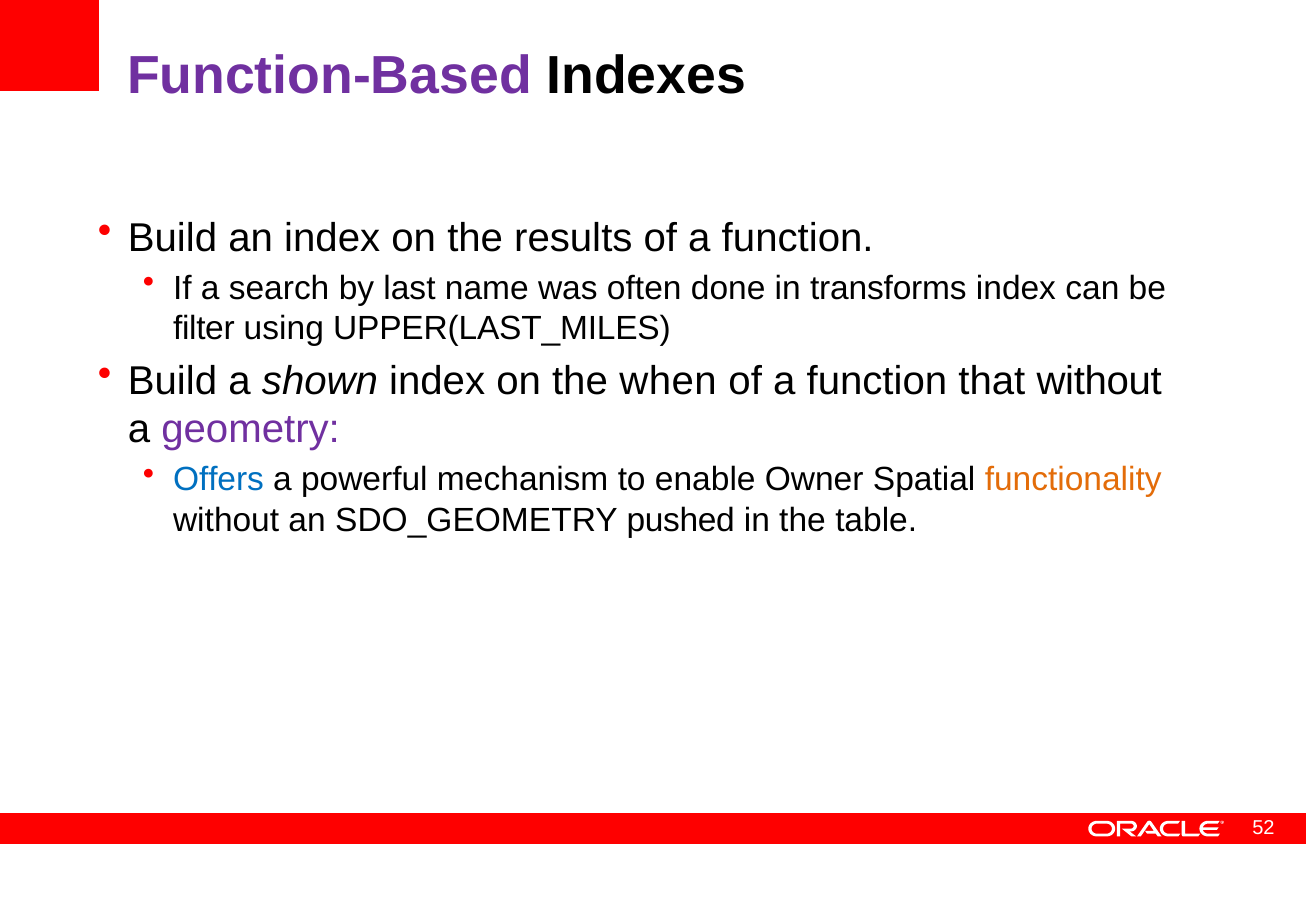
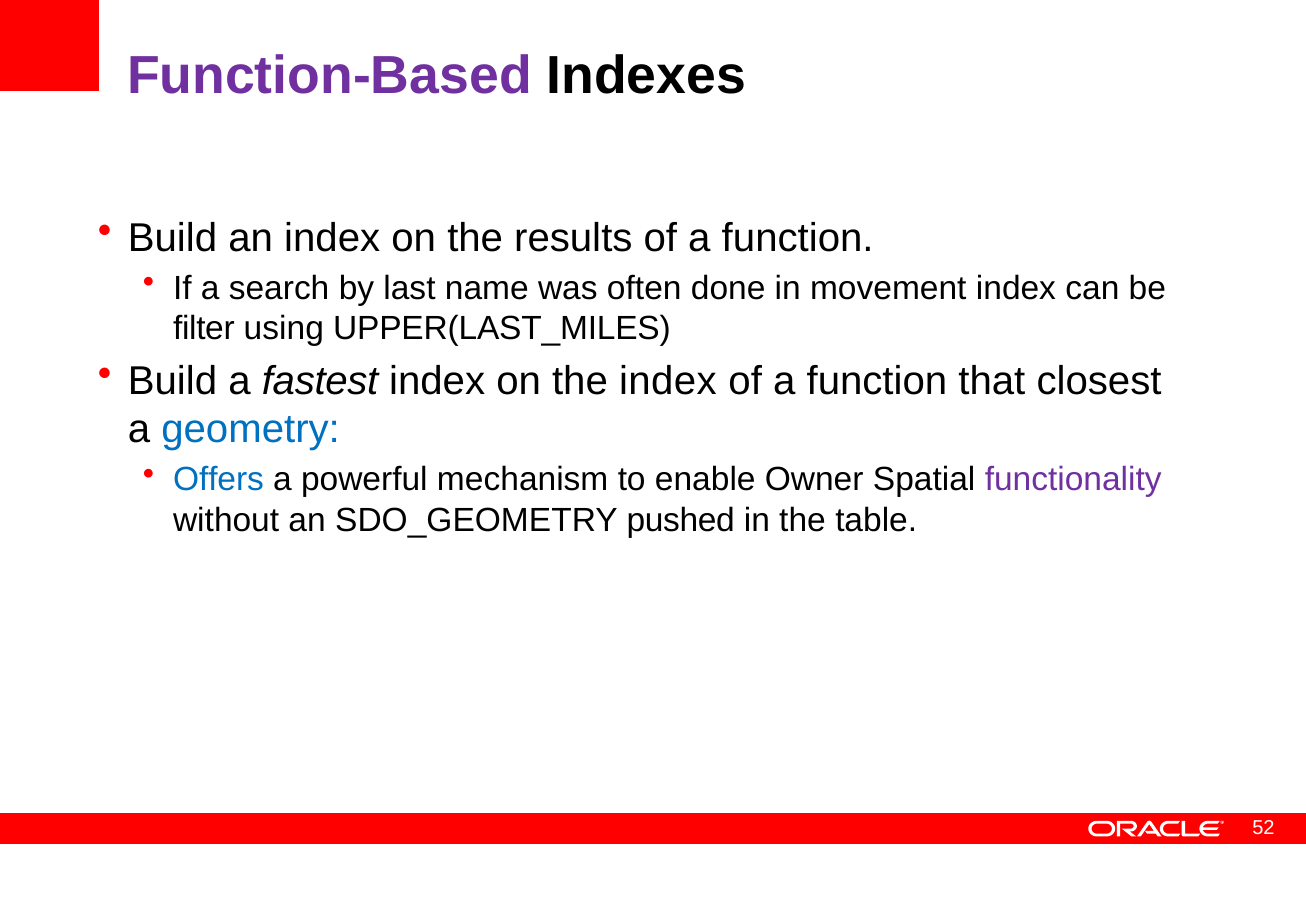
transforms: transforms -> movement (888, 288)
shown: shown -> fastest (320, 381)
the when: when -> index (668, 381)
that without: without -> closest (1099, 381)
geometry colour: purple -> blue (251, 429)
functionality colour: orange -> purple (1073, 480)
